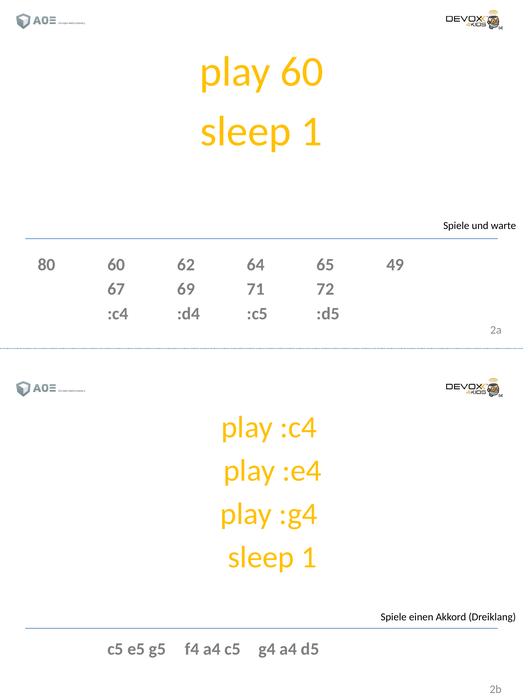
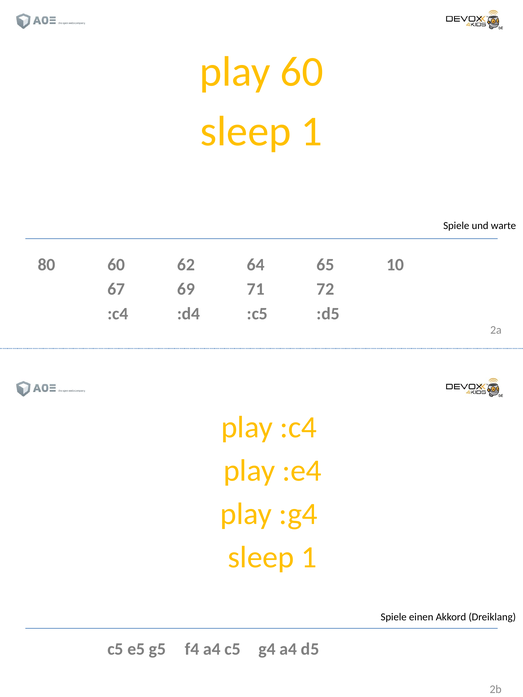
49: 49 -> 10 (395, 265)
